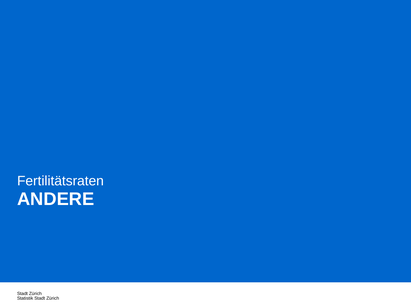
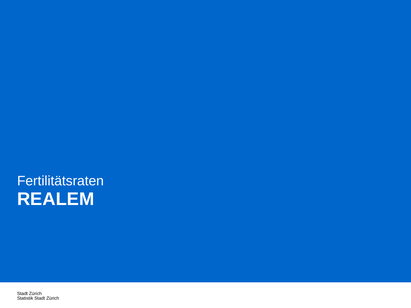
ANDERE: ANDERE -> REALEM (56, 199)
